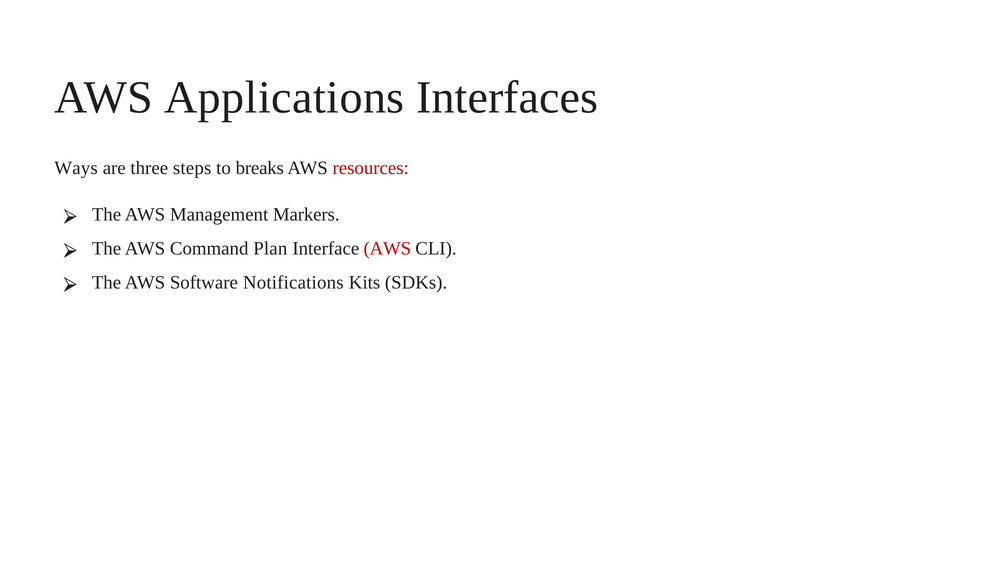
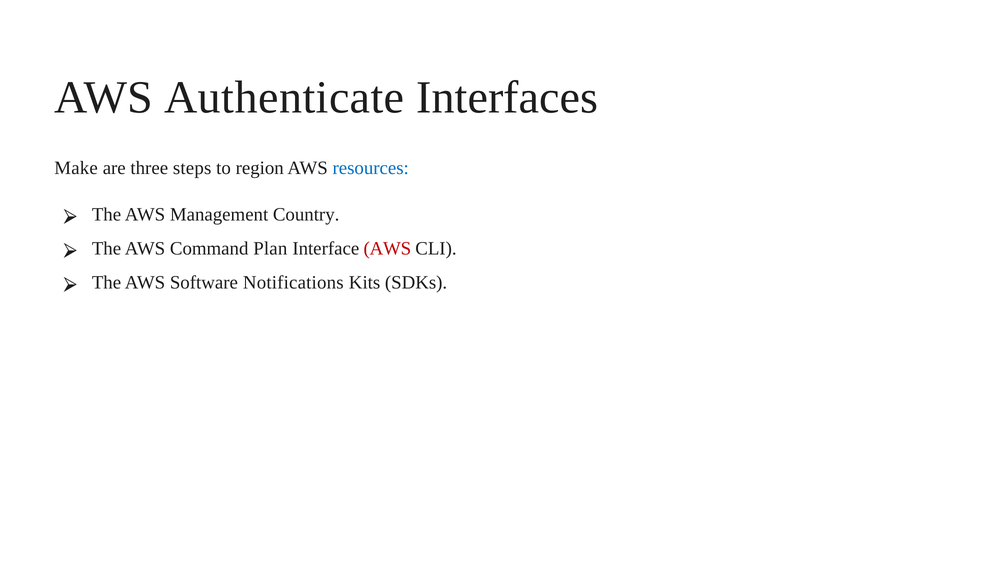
Applications: Applications -> Authenticate (284, 98)
Ways: Ways -> Make (76, 168)
breaks: breaks -> region (260, 168)
resources colour: red -> blue (371, 168)
Markers: Markers -> Country (306, 214)
